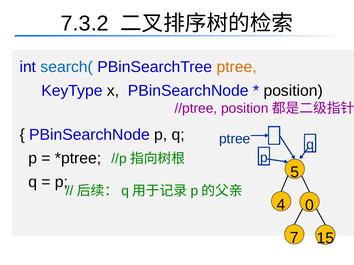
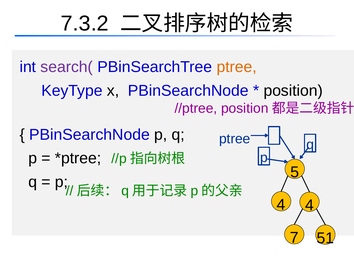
search( colour: blue -> purple (67, 67)
4 0: 0 -> 4 (309, 206)
15: 15 -> 51 (325, 239)
